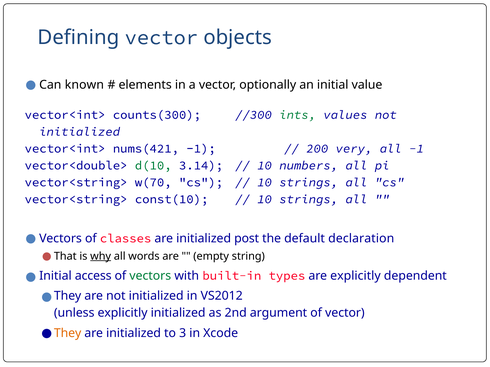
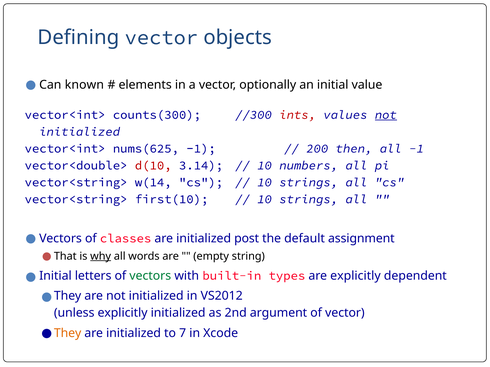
ints colour: green -> red (298, 115)
not underline: none -> present (386, 115)
nums(421: nums(421 -> nums(625 (146, 149)
very: very -> then (354, 149)
d(10 colour: green -> red (153, 166)
w(70: w(70 -> w(14 (153, 183)
const(10: const(10 -> first(10 (172, 199)
declaration: declaration -> assignment (361, 239)
access: access -> letters (93, 276)
3: 3 -> 7 (183, 333)
